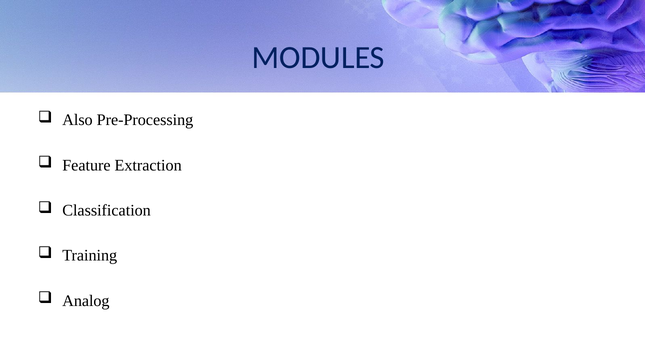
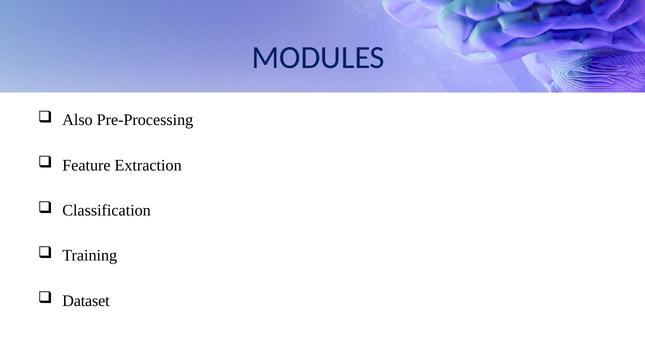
Analog: Analog -> Dataset (86, 301)
